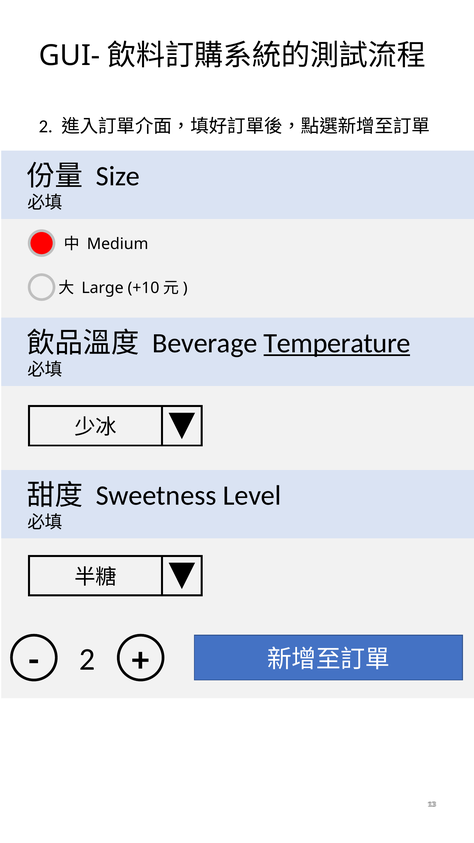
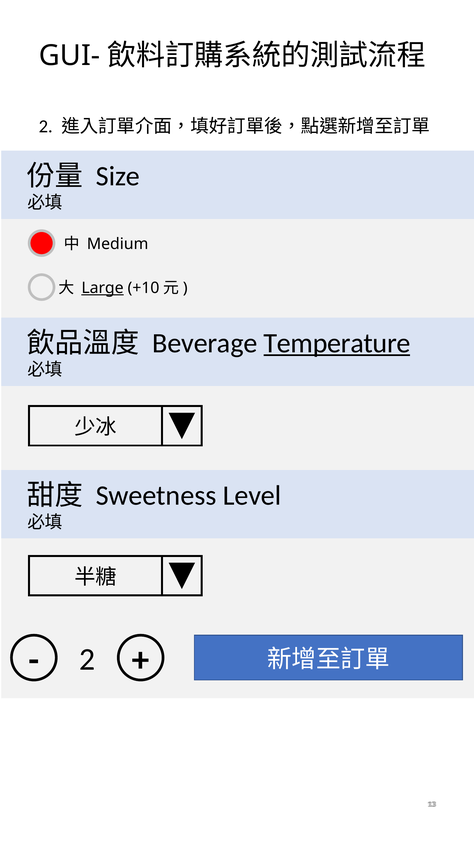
Large underline: none -> present (103, 288)
